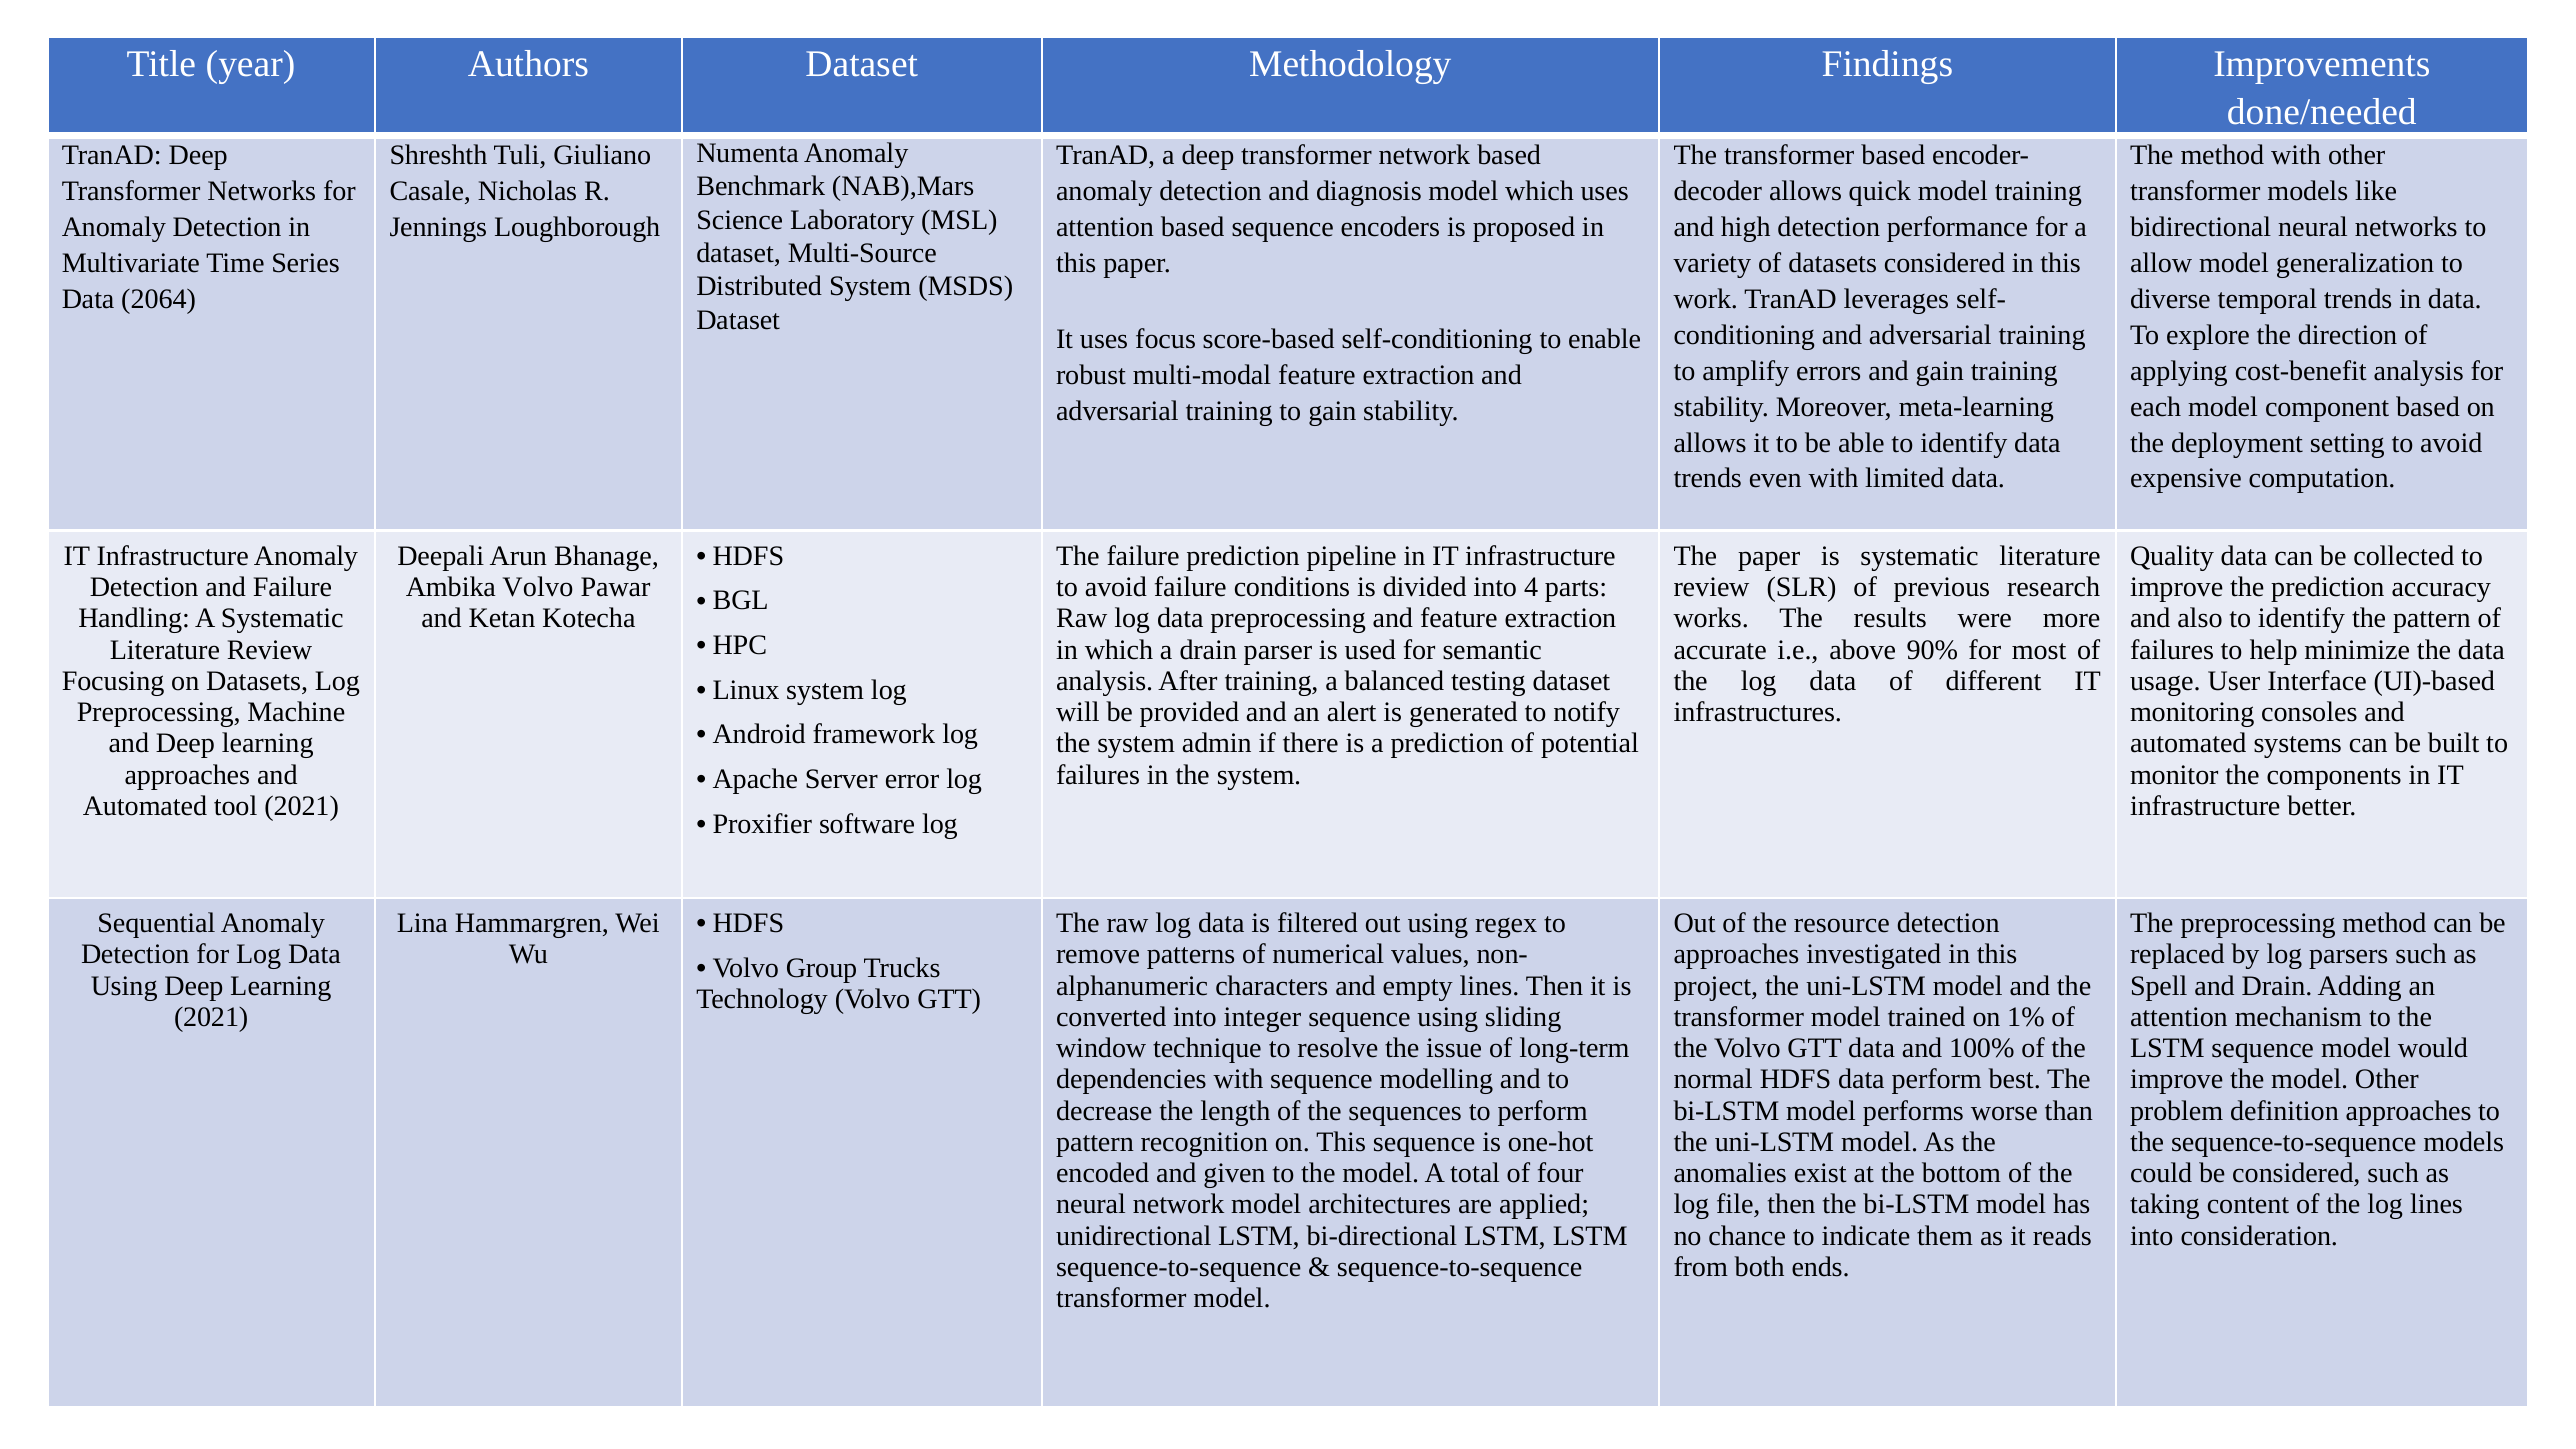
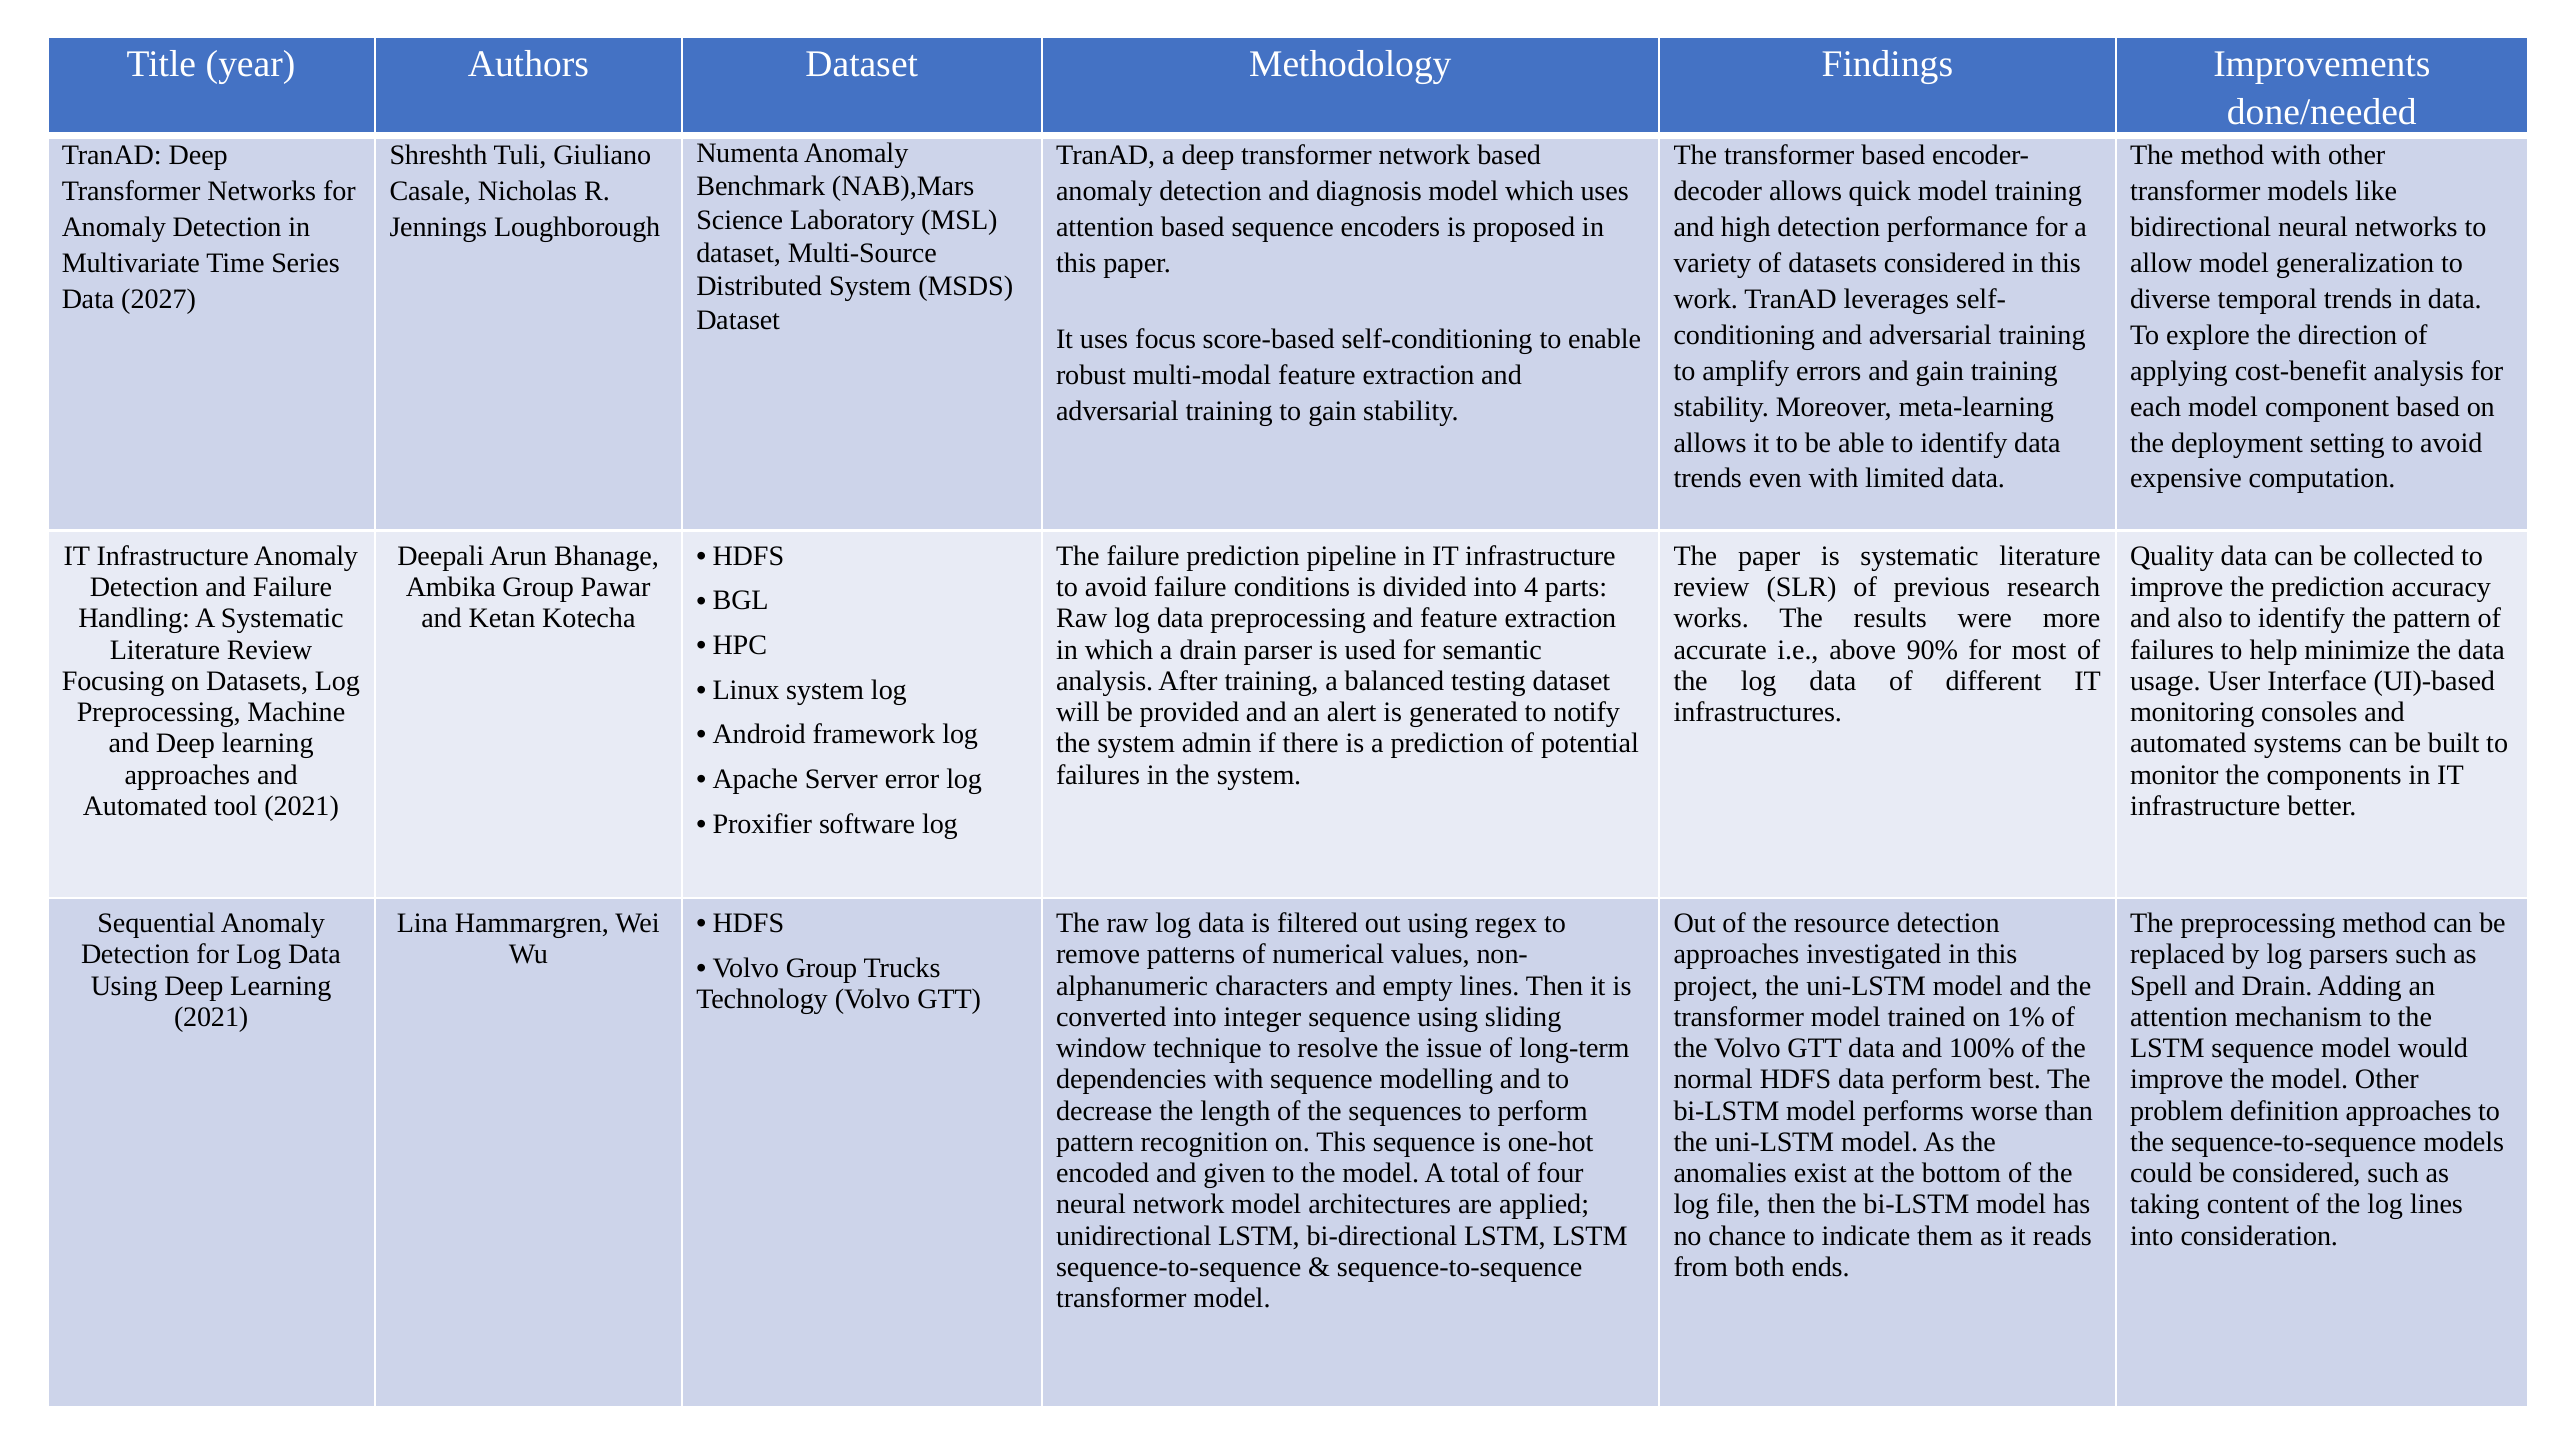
2064: 2064 -> 2027 (159, 299)
Ambika Volvo: Volvo -> Group (538, 587)
